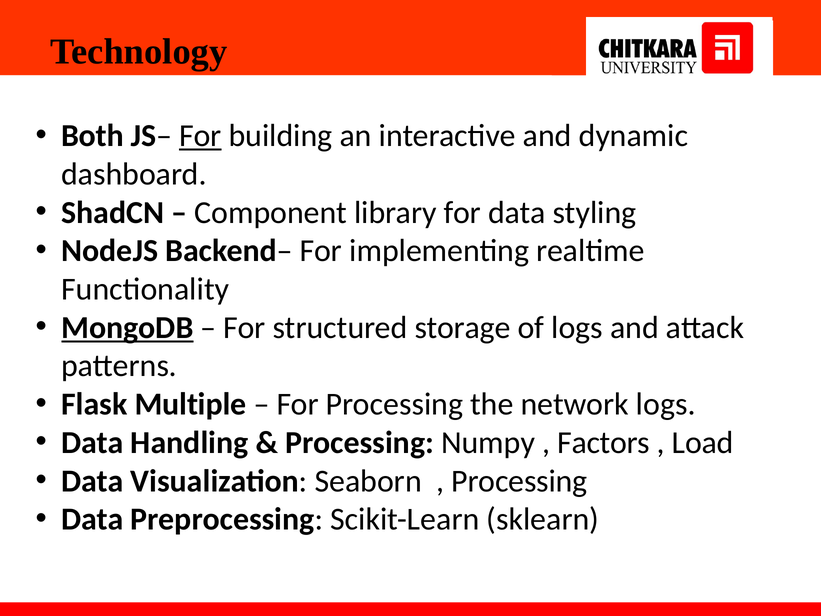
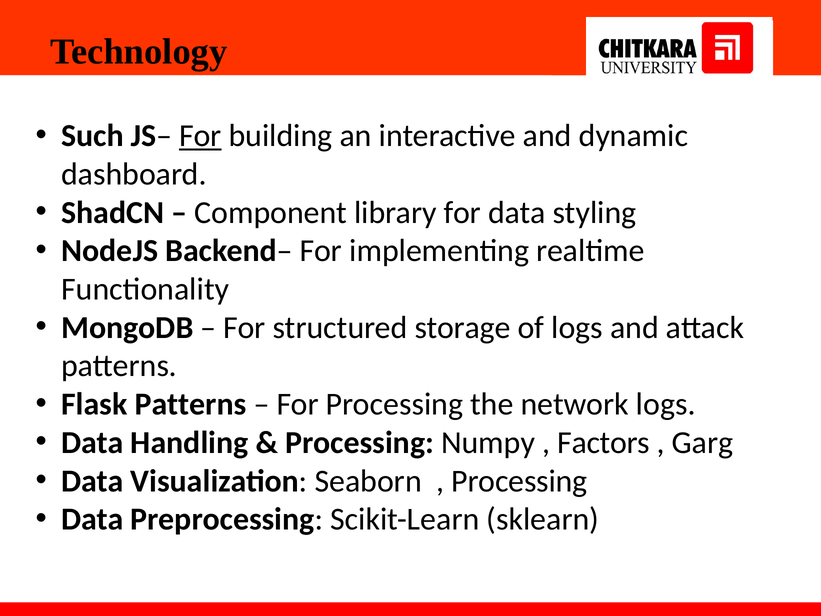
Both: Both -> Such (92, 136)
MongoDB underline: present -> none (127, 327)
Flask Multiple: Multiple -> Patterns (190, 404)
Load: Load -> Garg (703, 442)
